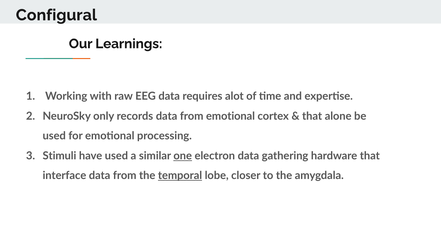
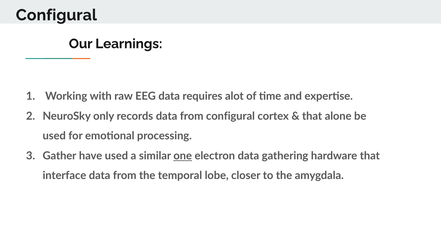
from emotional: emotional -> configural (230, 116)
Stimuli: Stimuli -> Gather (59, 156)
temporal underline: present -> none (180, 176)
